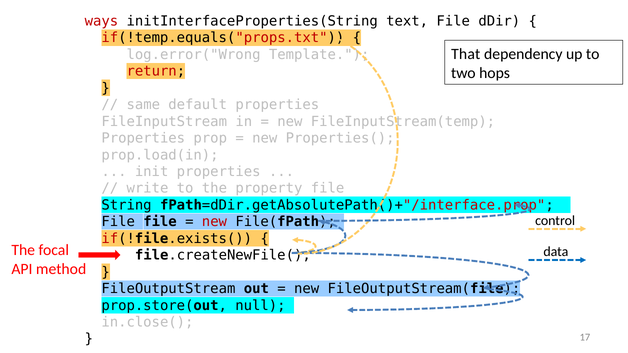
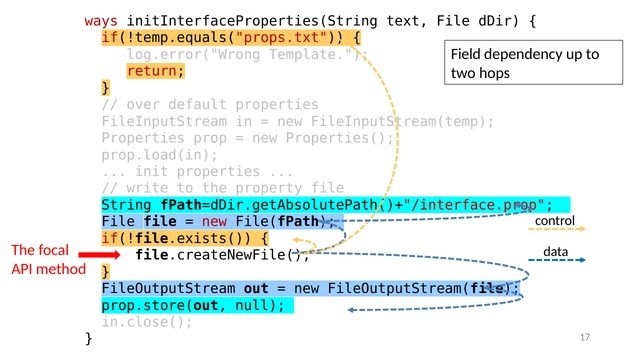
That: That -> Field (466, 54)
same: same -> over (143, 105)
